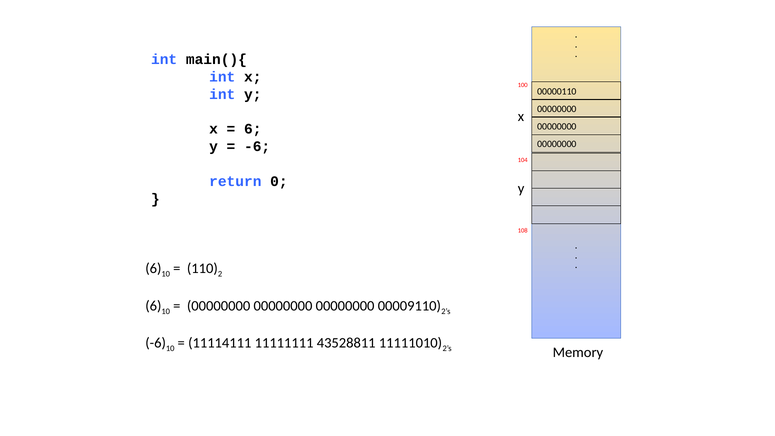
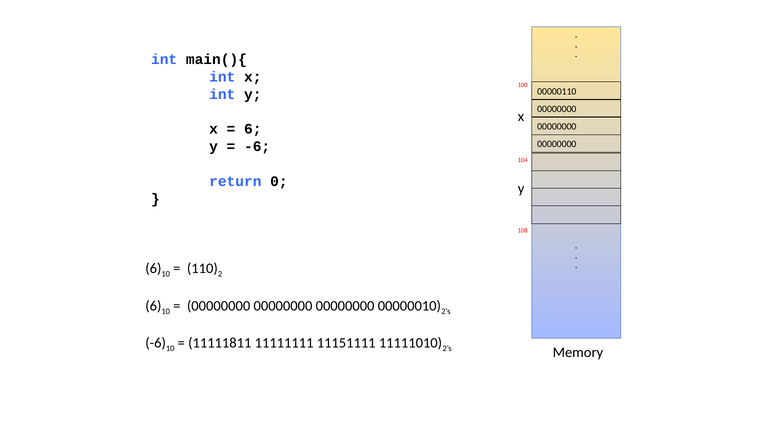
00009110: 00009110 -> 00000010 (409, 306)
11114111: 11114111 -> 11111811 (220, 343)
43528811: 43528811 -> 11151111 (346, 343)
